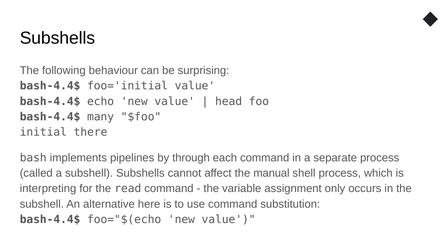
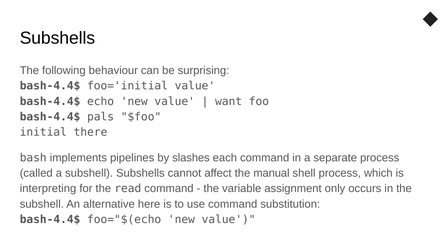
head: head -> want (229, 101)
many: many -> pals (101, 117)
through: through -> slashes (191, 158)
